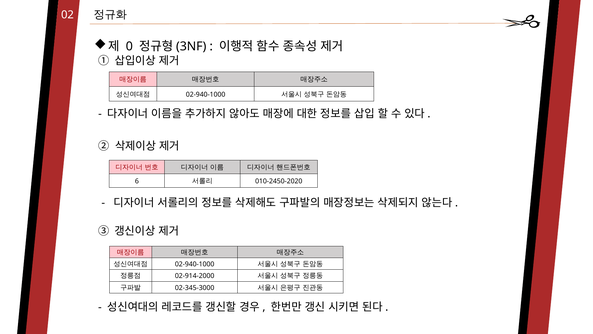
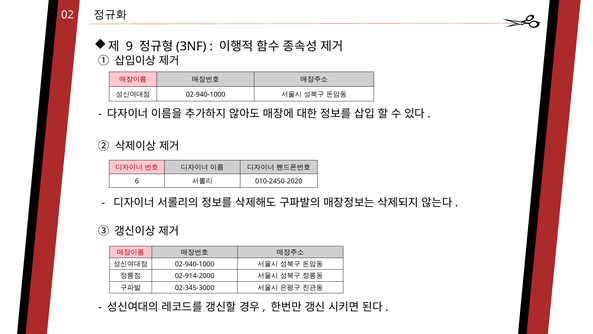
0: 0 -> 9 (129, 46)
